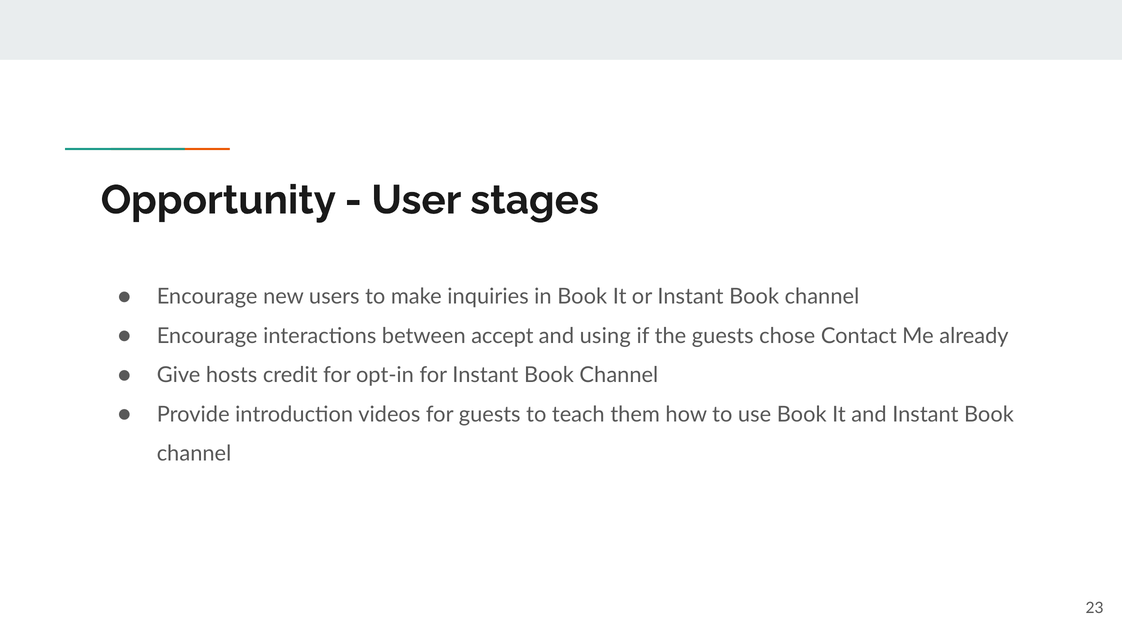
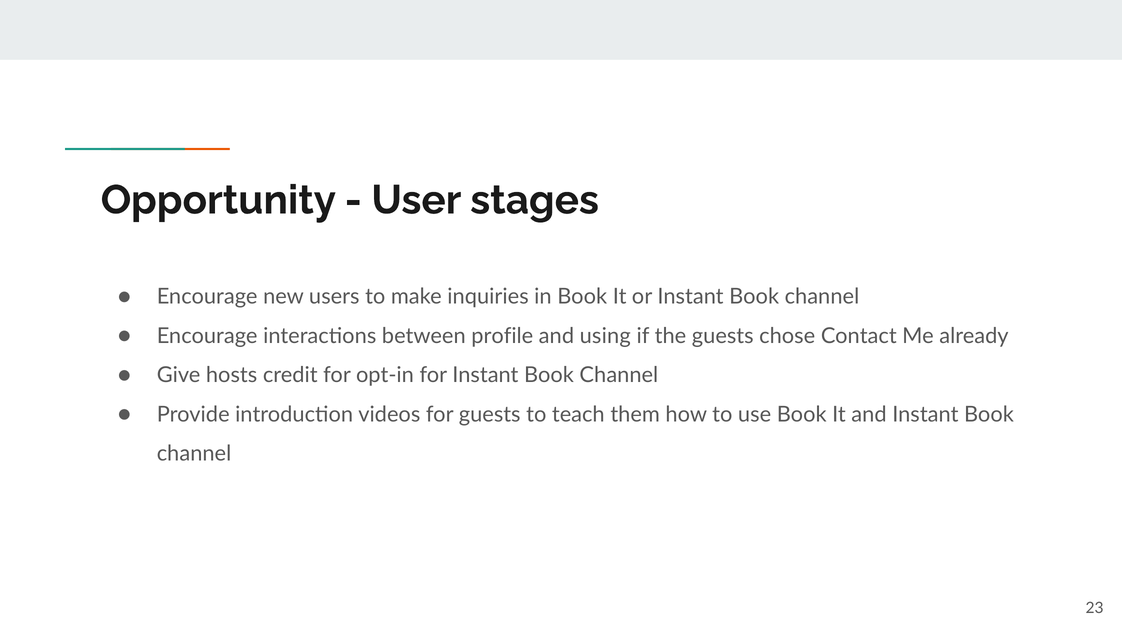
accept: accept -> profile (502, 336)
